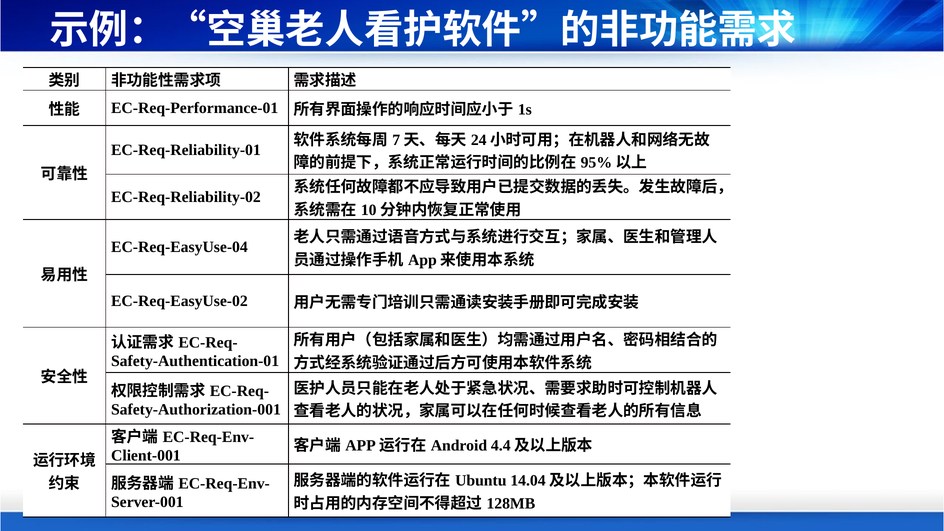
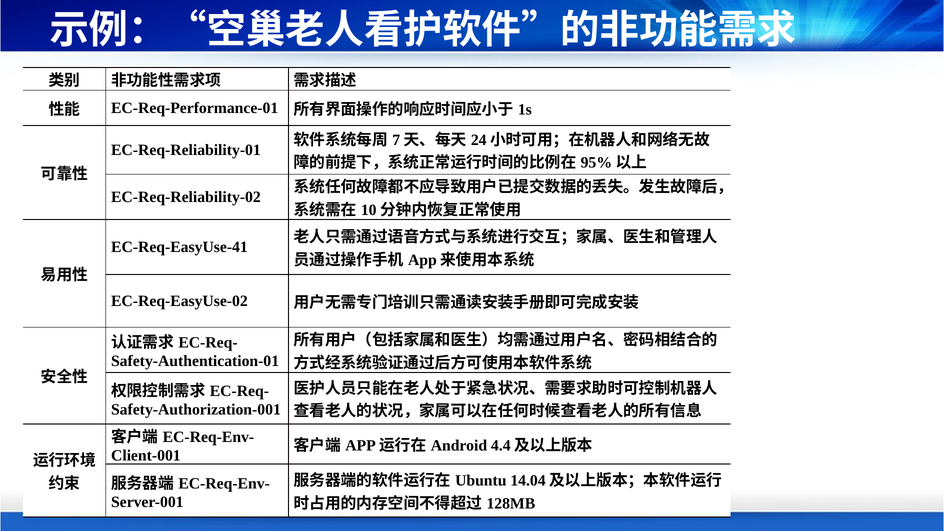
EC-Req-EasyUse-04: EC-Req-EasyUse-04 -> EC-Req-EasyUse-41 (179, 247)
